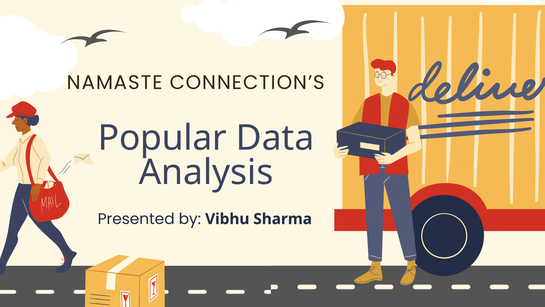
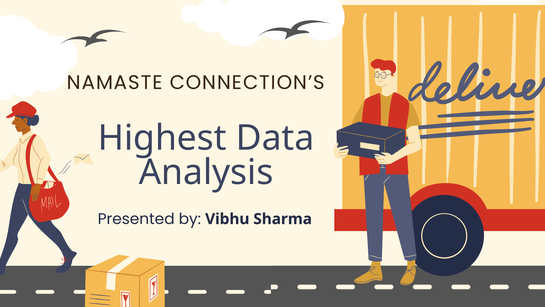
Popular: Popular -> Highest (162, 138)
